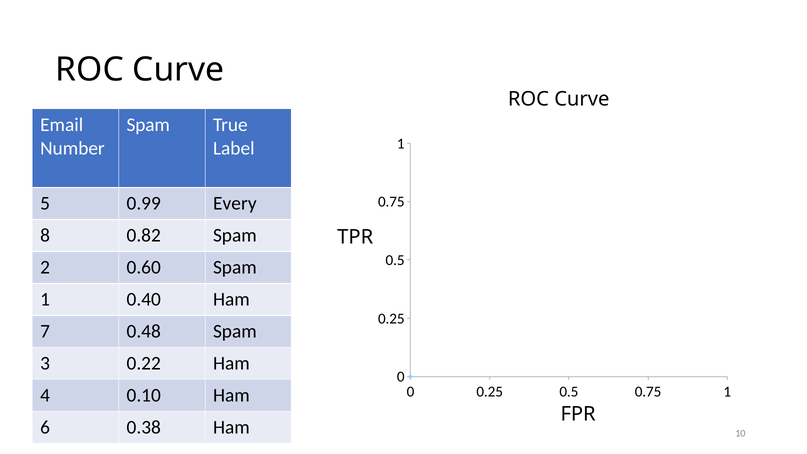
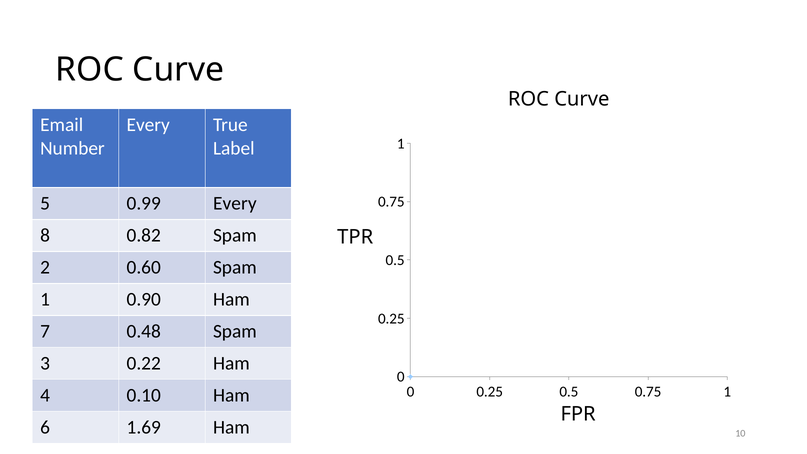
Spam: Spam -> Every (148, 125)
0.40: 0.40 -> 0.90 (144, 299)
0.38: 0.38 -> 1.69 (144, 427)
